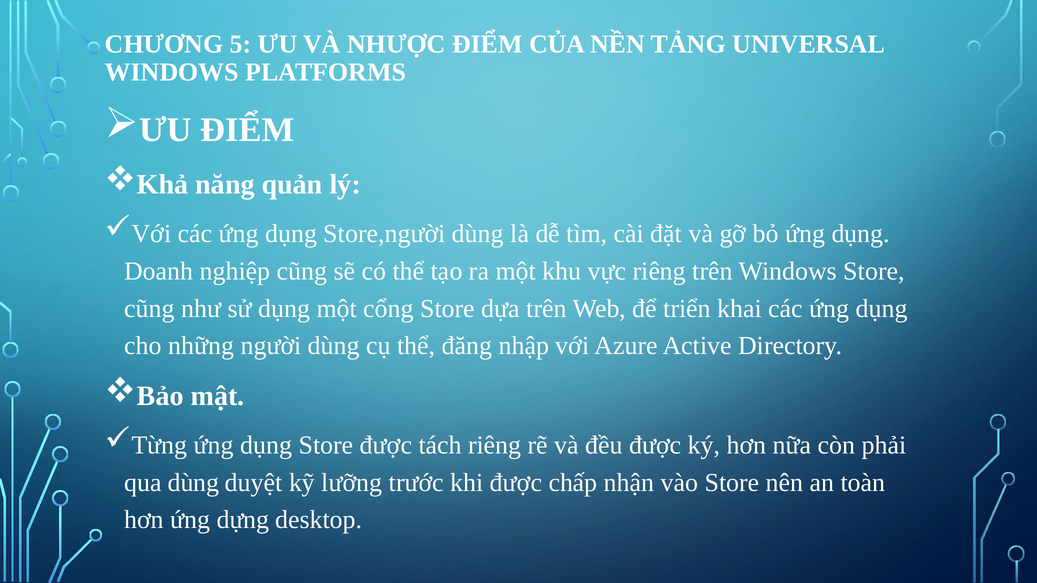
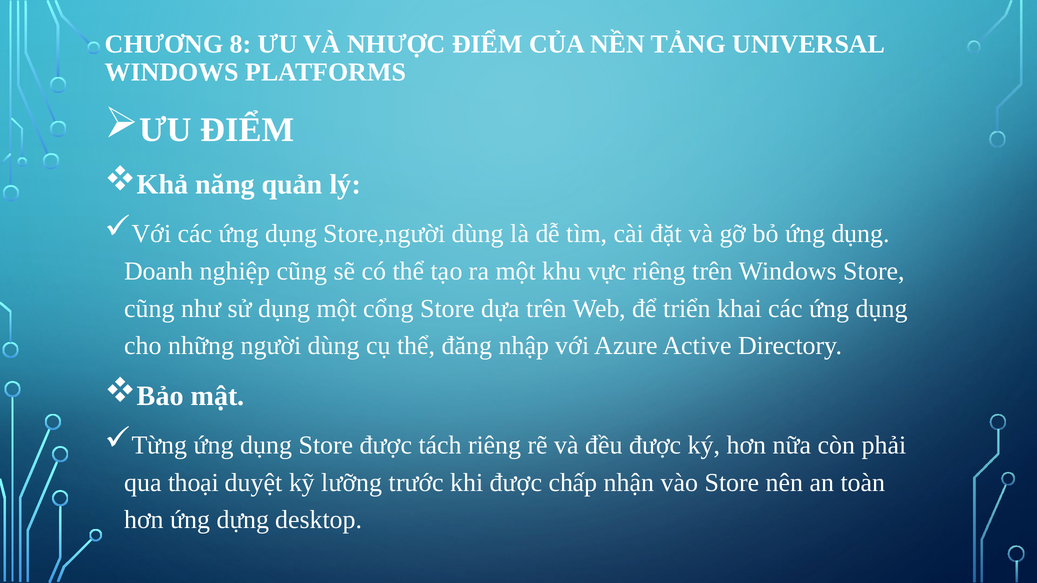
5: 5 -> 8 (241, 44)
qua dùng: dùng -> thoại (193, 483)
